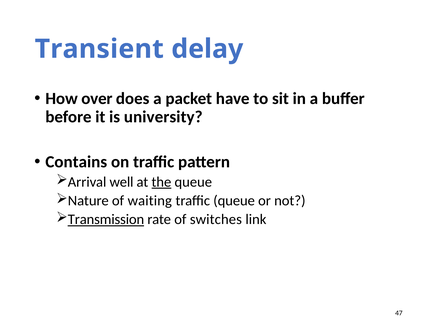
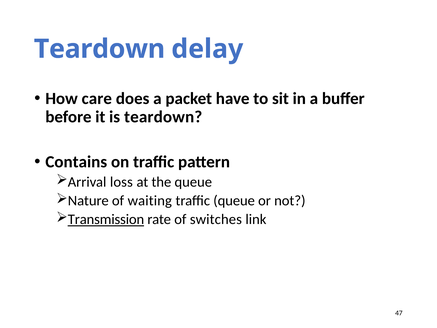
Transient: Transient -> Teardown (99, 49)
over: over -> care (97, 99)
is university: university -> teardown (163, 117)
well: well -> loss (121, 182)
the underline: present -> none (161, 182)
